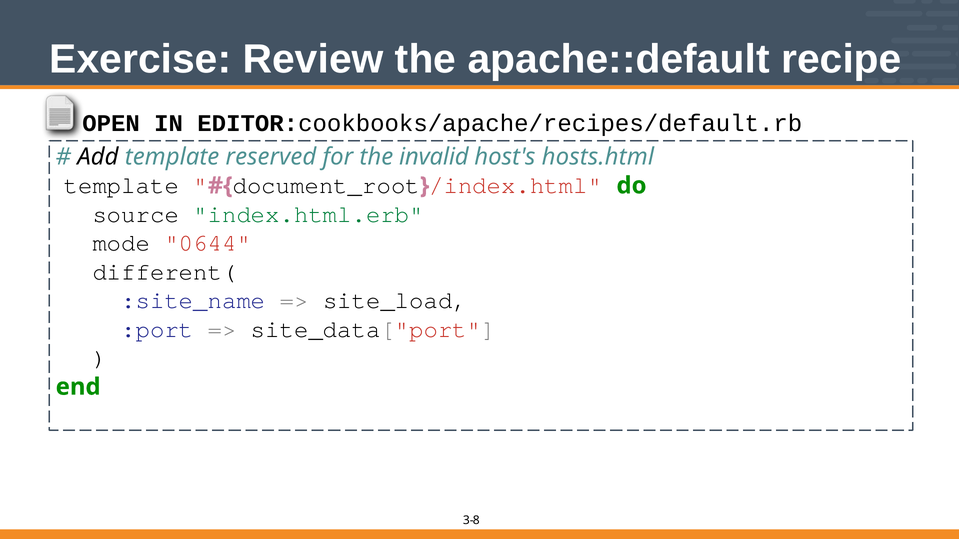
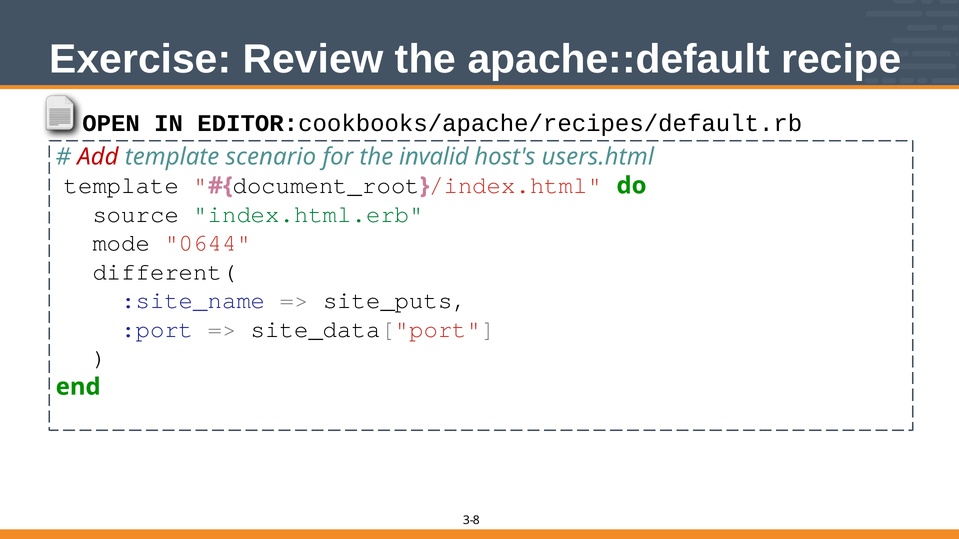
Add colour: black -> red (98, 157)
reserved: reserved -> scenario (271, 157)
hosts.html: hosts.html -> users.html (598, 157)
site_load: site_load -> site_puts (395, 301)
